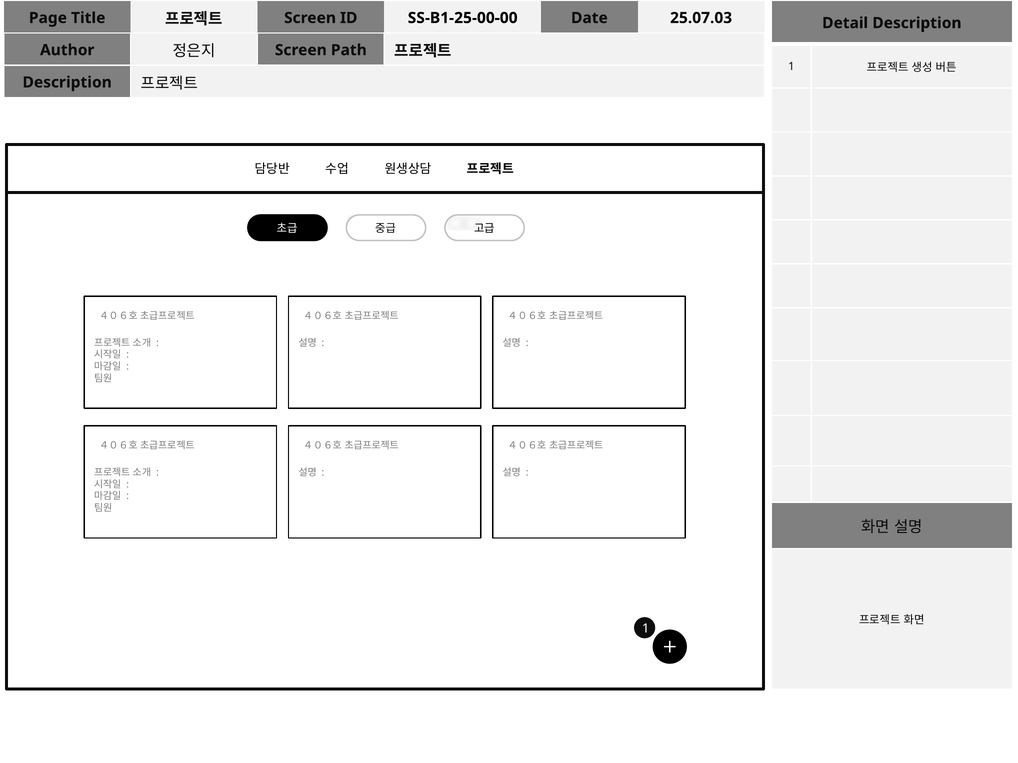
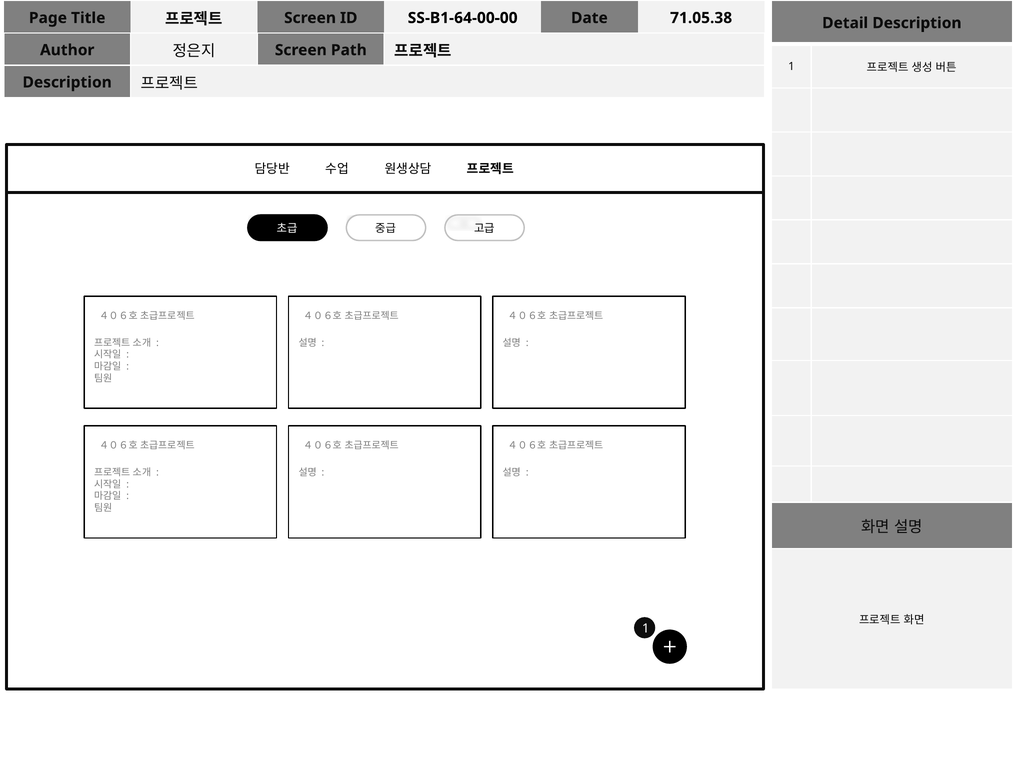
SS-B1-25-00-00: SS-B1-25-00-00 -> SS-B1-64-00-00 (463, 18)
25.07.03: 25.07.03 -> 71.05.38 (701, 18)
